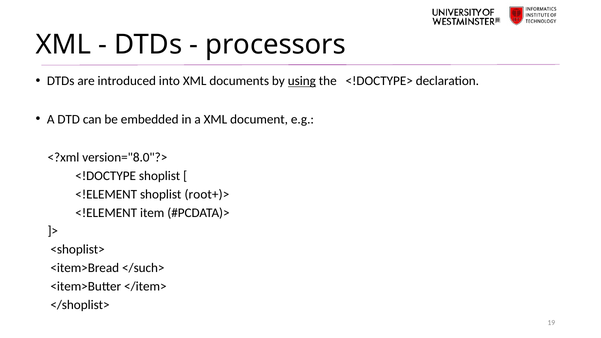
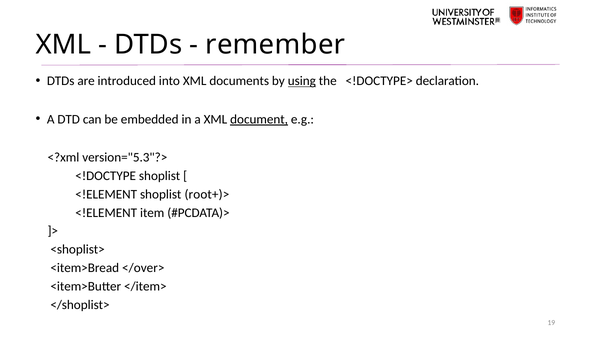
processors: processors -> remember (275, 45)
document underline: none -> present (259, 119)
version="8.0"?>: version="8.0"?> -> version="5.3"?> (125, 158)
</such>: </such> -> </over> (143, 268)
